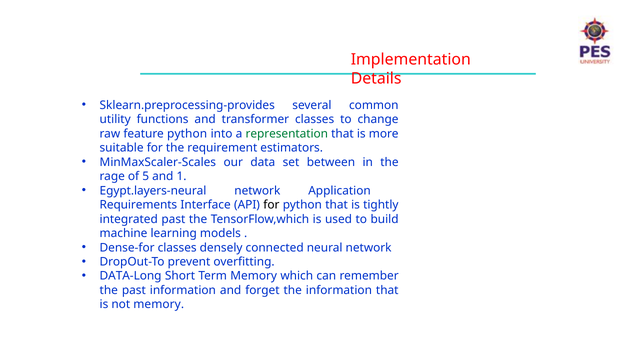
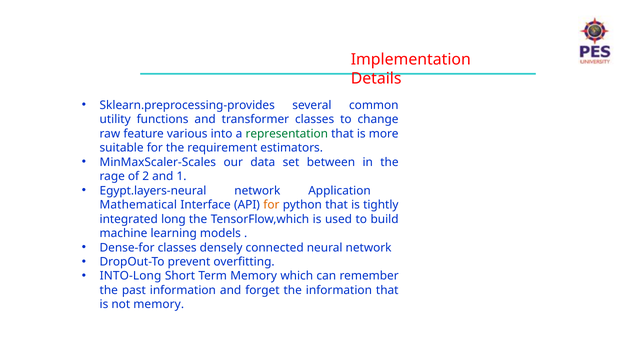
feature python: python -> various (187, 134)
5: 5 -> 2 (146, 176)
Requirements: Requirements -> Mathematical (138, 205)
for colour: black -> orange (271, 205)
integrated past: past -> long (173, 219)
DATA-Long: DATA-Long -> INTO-Long (130, 276)
